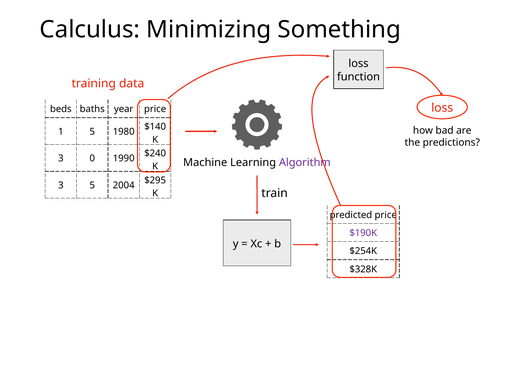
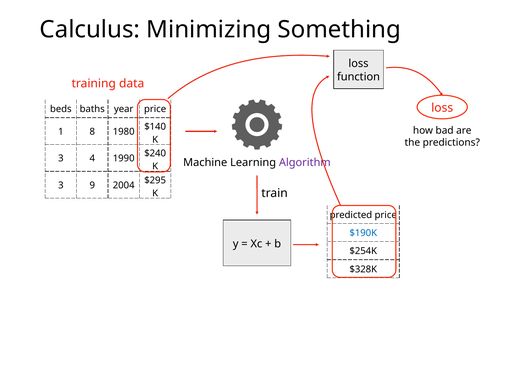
1 5: 5 -> 8 (92, 132)
0: 0 -> 4 (92, 159)
3 5: 5 -> 9 (92, 186)
$190K colour: purple -> blue (363, 233)
